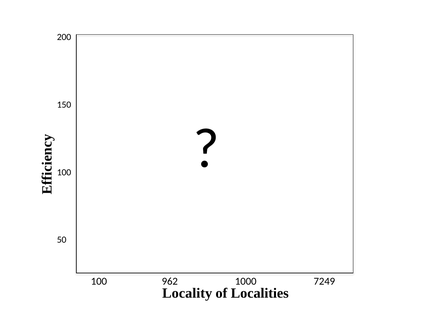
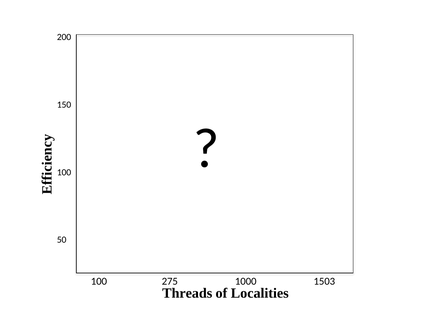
962: 962 -> 275 (170, 282)
7249: 7249 -> 1503 (324, 282)
Locality: Locality -> Threads (187, 294)
